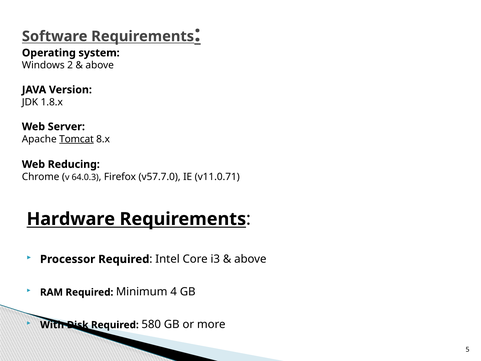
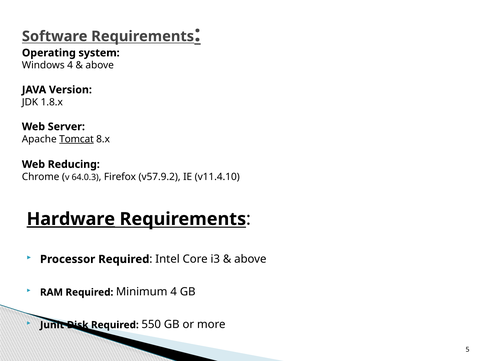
Windows 2: 2 -> 4 (70, 65)
v57.7.0: v57.7.0 -> v57.9.2 (160, 177)
v11.0.71: v11.0.71 -> v11.4.10 (217, 177)
Hardware underline: none -> present (71, 219)
With: With -> Junit (52, 325)
580: 580 -> 550 (151, 324)
